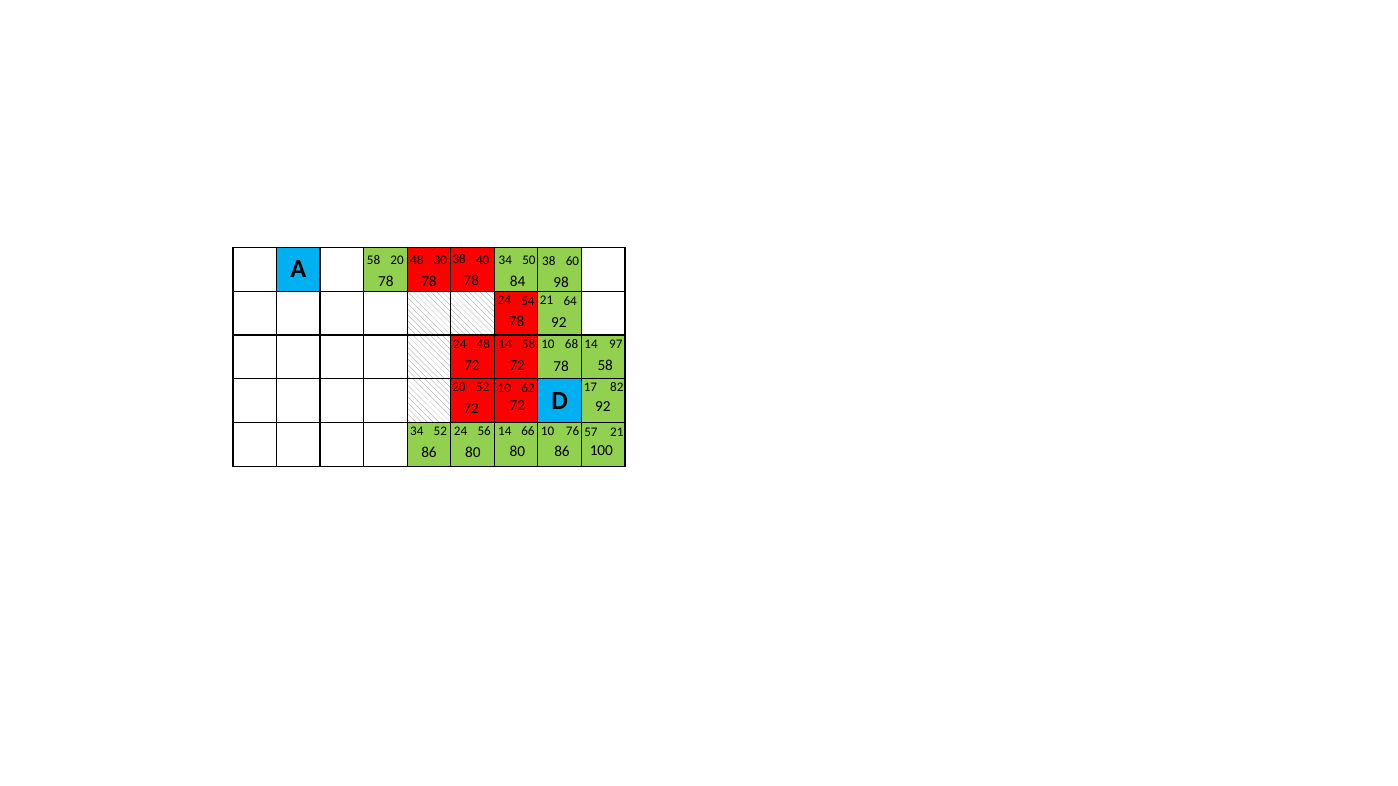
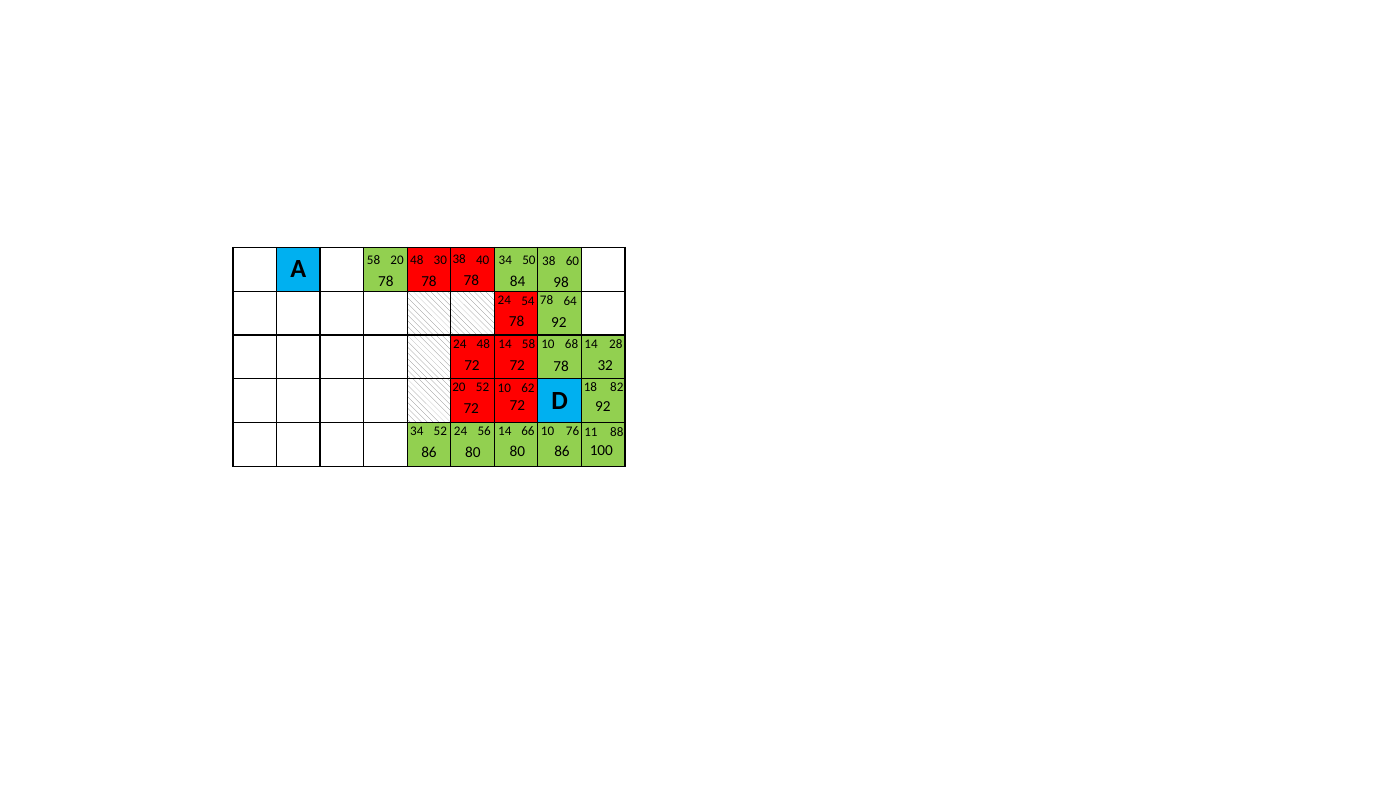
54 21: 21 -> 78 (547, 301)
97: 97 -> 28 (616, 344)
78 58: 58 -> 32 (605, 366)
17: 17 -> 18 (590, 388)
57: 57 -> 11 (591, 432)
76 21: 21 -> 88 (617, 432)
